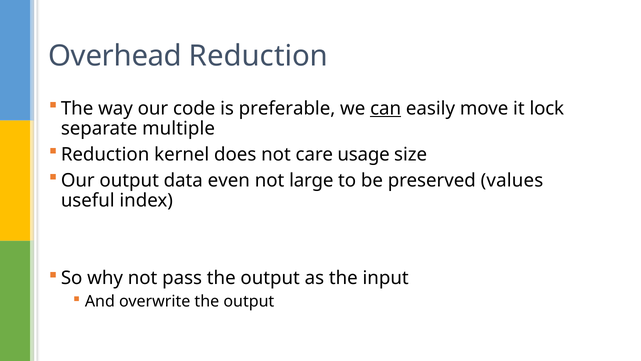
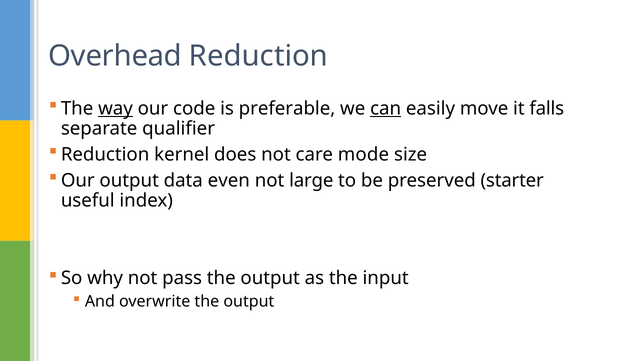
way underline: none -> present (116, 108)
lock: lock -> falls (547, 108)
multiple: multiple -> qualifier (179, 129)
usage: usage -> mode (363, 154)
values: values -> starter (512, 180)
